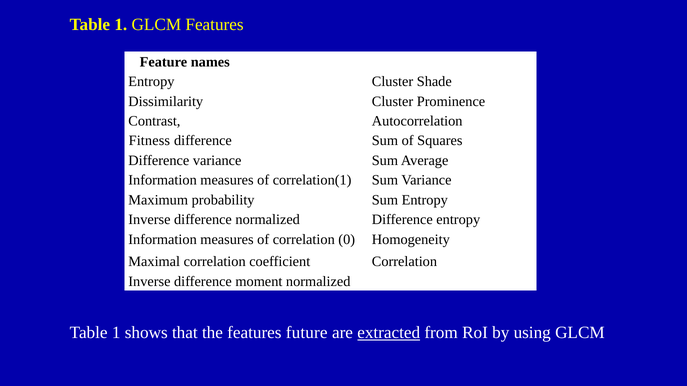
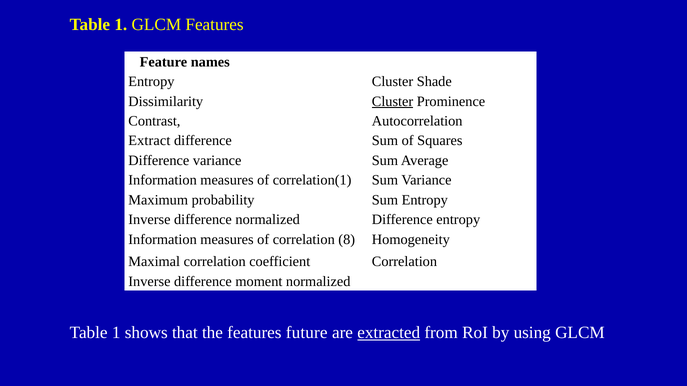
Cluster underline: none -> present (393, 101)
Fitness: Fitness -> Extract (149, 141)
0: 0 -> 8 (347, 240)
